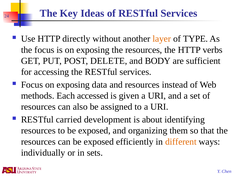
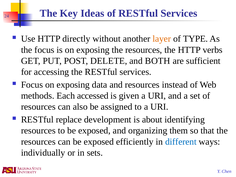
BODY: BODY -> BOTH (158, 61)
carried: carried -> replace (69, 120)
different colour: orange -> blue (181, 142)
